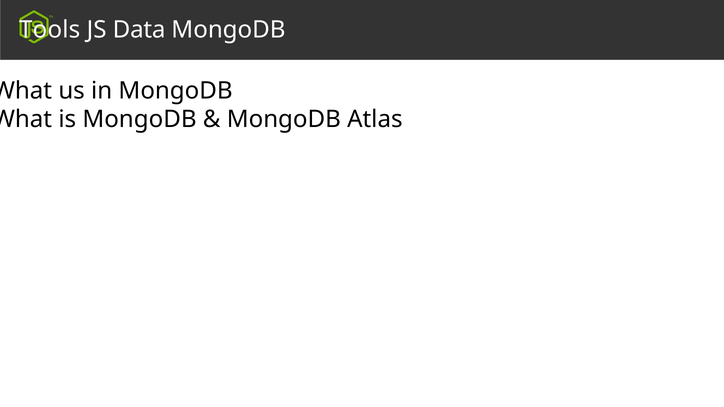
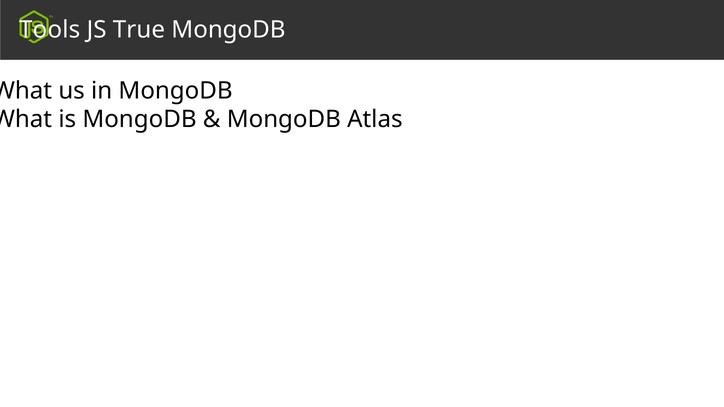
Data: Data -> True (139, 30)
